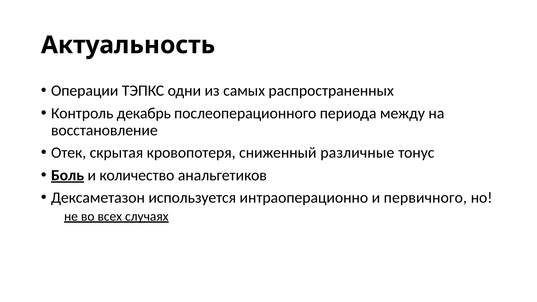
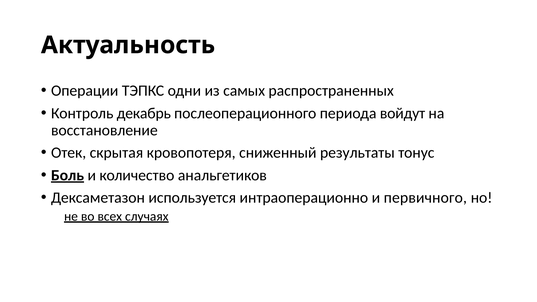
между: между -> войдут (403, 113)
различные: различные -> результаты (357, 153)
